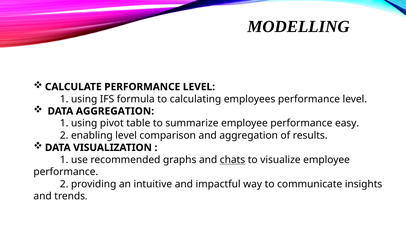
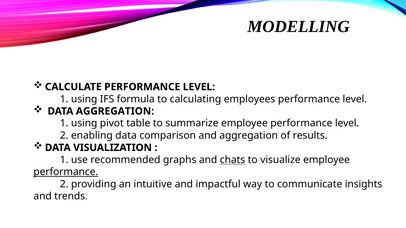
employee performance easy: easy -> level (347, 124)
enabling level: level -> data (126, 136)
performance underline: none -> present (66, 172)
